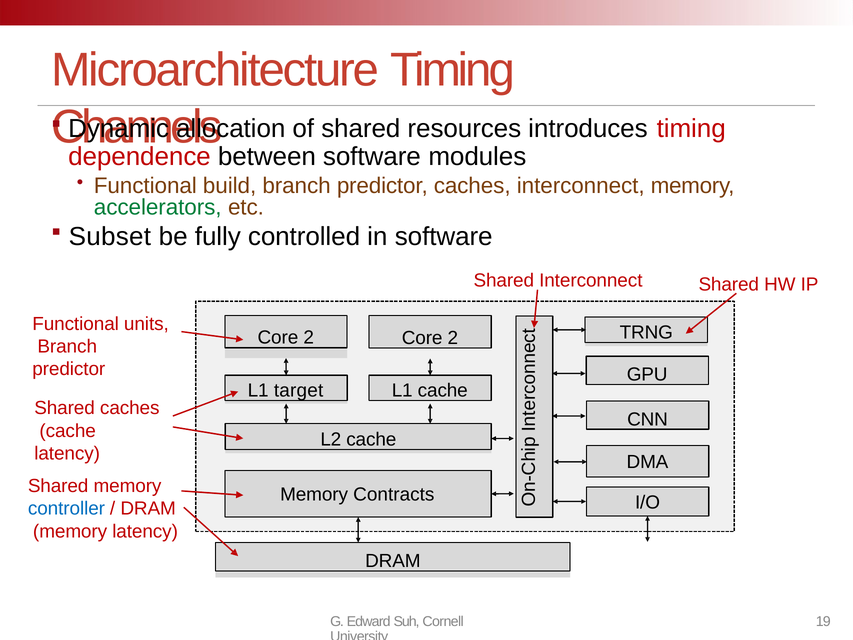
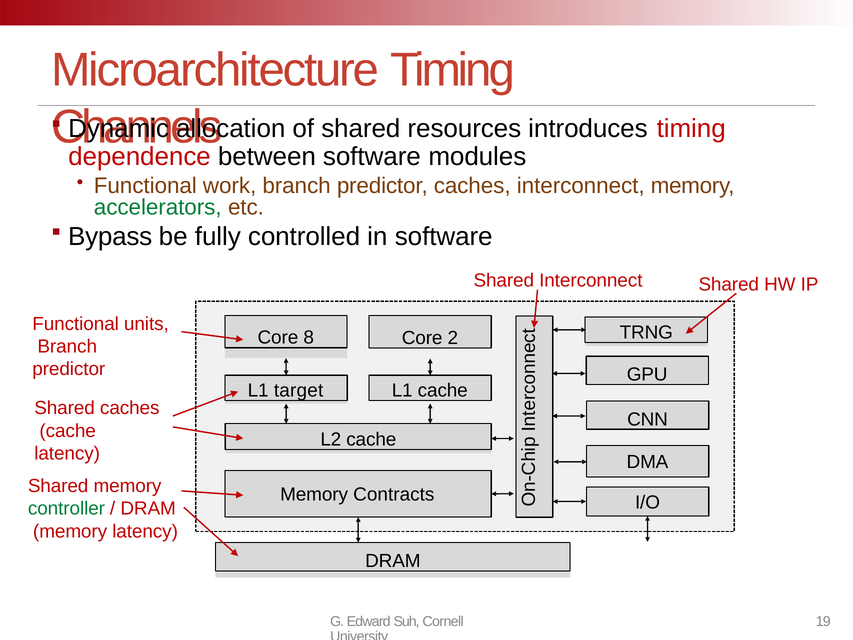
build: build -> work (230, 186)
Subset: Subset -> Bypass (110, 237)
2: 2 -> 8 (309, 338)
controller colour: blue -> green (66, 509)
